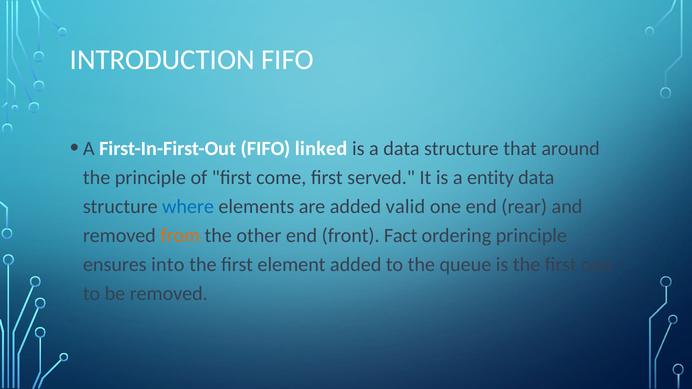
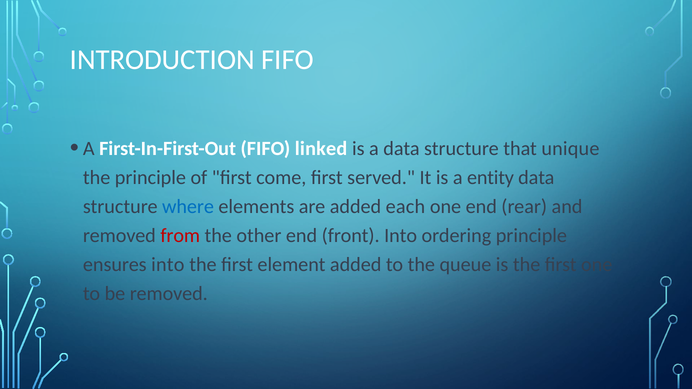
around: around -> unique (570, 149)
valid: valid -> each (405, 207)
from colour: orange -> red (180, 236)
front Fact: Fact -> Into (401, 236)
